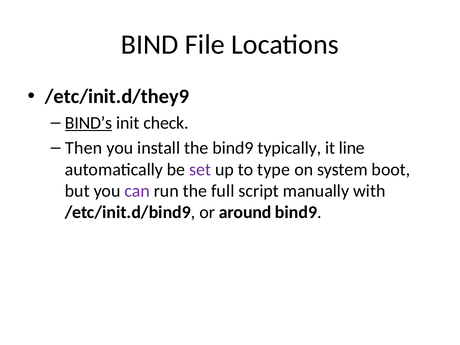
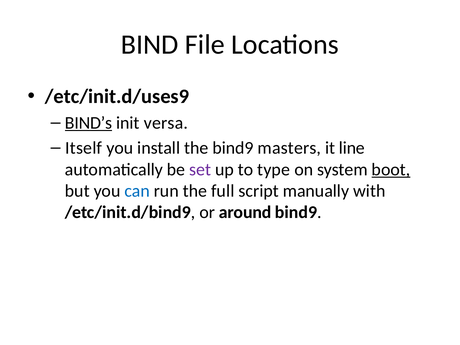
/etc/init.d/they9: /etc/init.d/they9 -> /etc/init.d/uses9 (117, 96)
check: check -> versa (166, 123)
Then: Then -> Itself (84, 148)
typically: typically -> masters (289, 148)
boot underline: none -> present (391, 169)
can colour: purple -> blue (137, 191)
